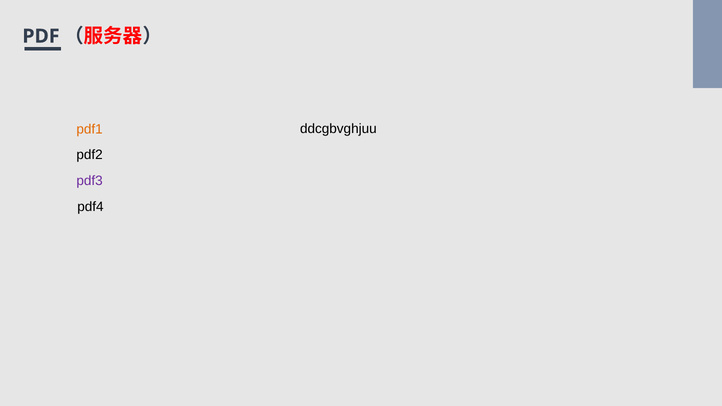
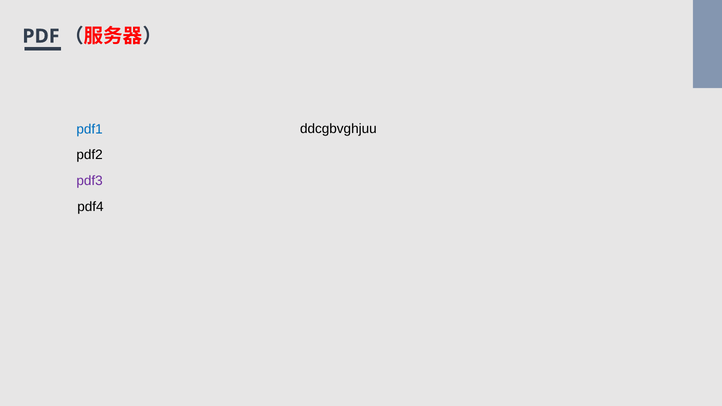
pdf1 colour: orange -> blue (90, 129)
